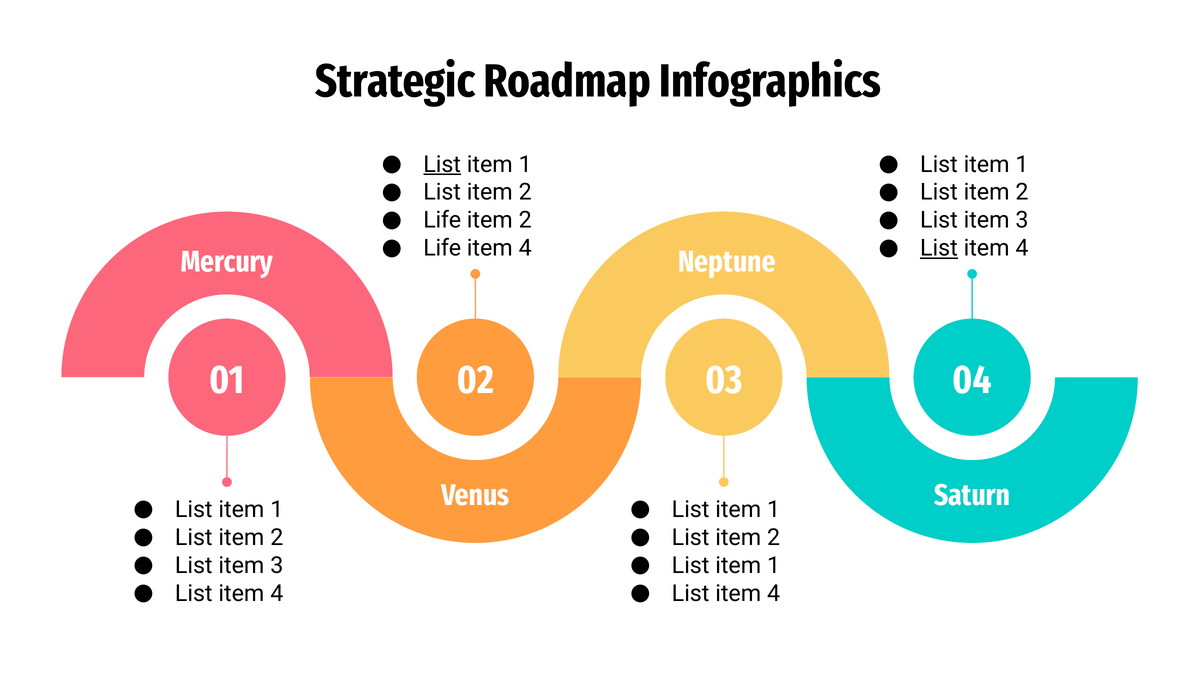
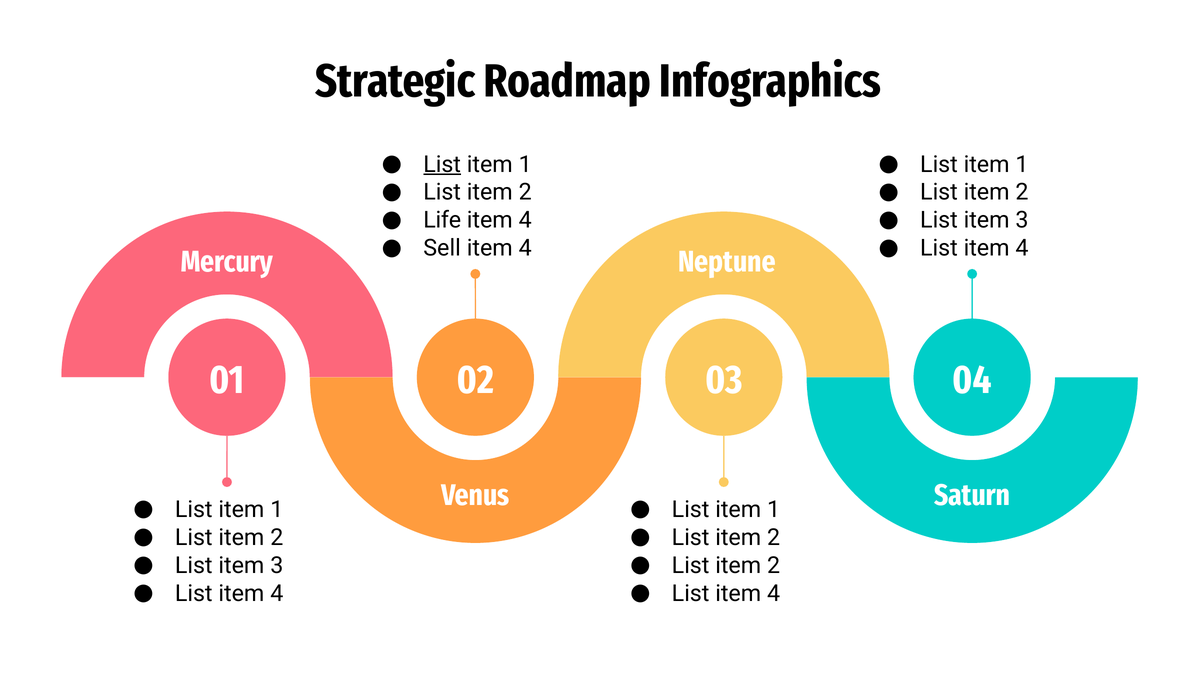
2: 2 -> 4 (525, 220)
Life: Life -> Sell (442, 248)
List underline: present -> none (939, 248)
1: 1 -> 2 (774, 565)
